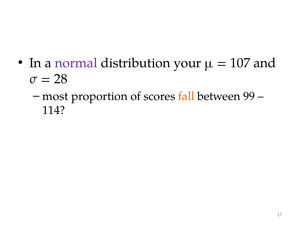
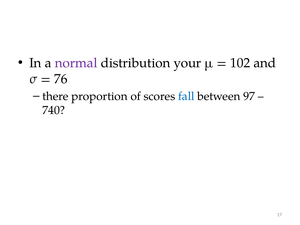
107: 107 -> 102 (240, 63)
28: 28 -> 76 (61, 79)
most: most -> there (55, 96)
fall colour: orange -> blue (186, 96)
99: 99 -> 97 (249, 96)
114: 114 -> 740 (54, 110)
